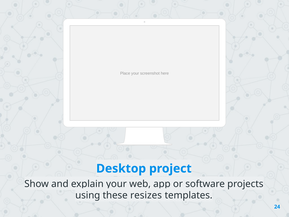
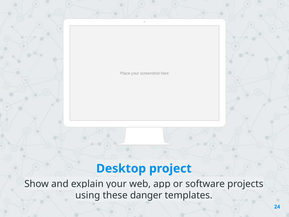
resizes: resizes -> danger (146, 195)
